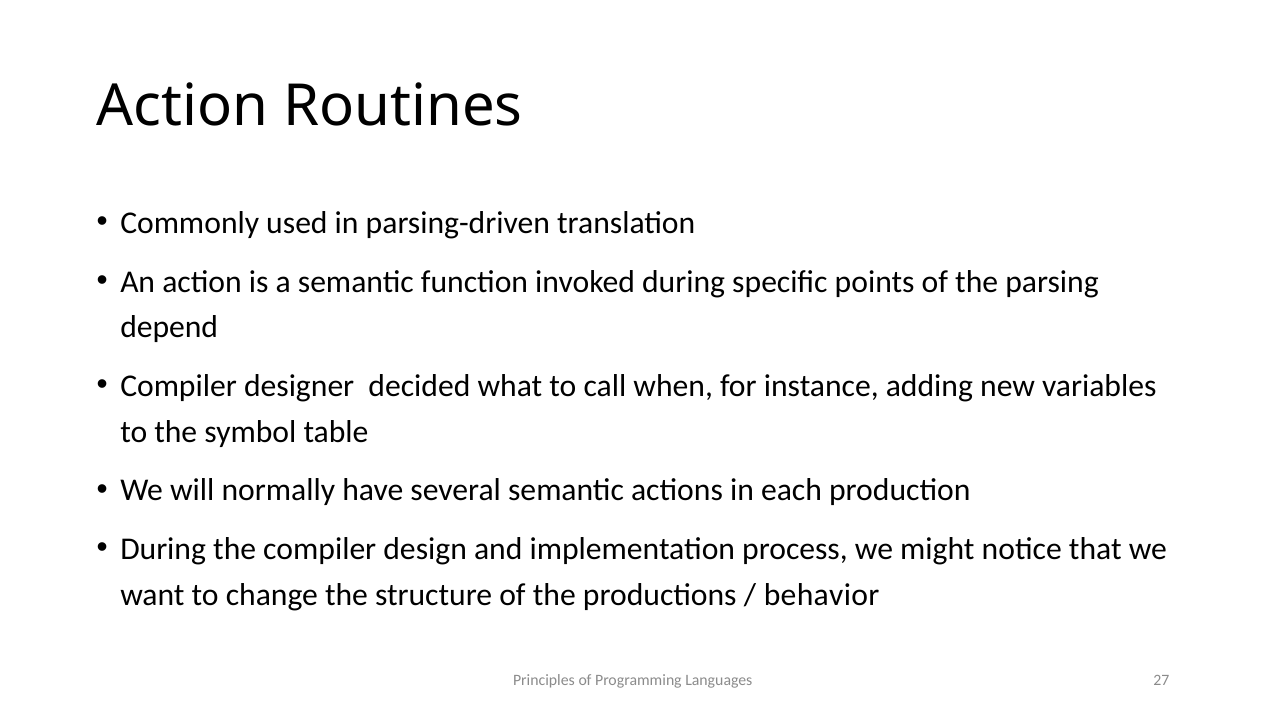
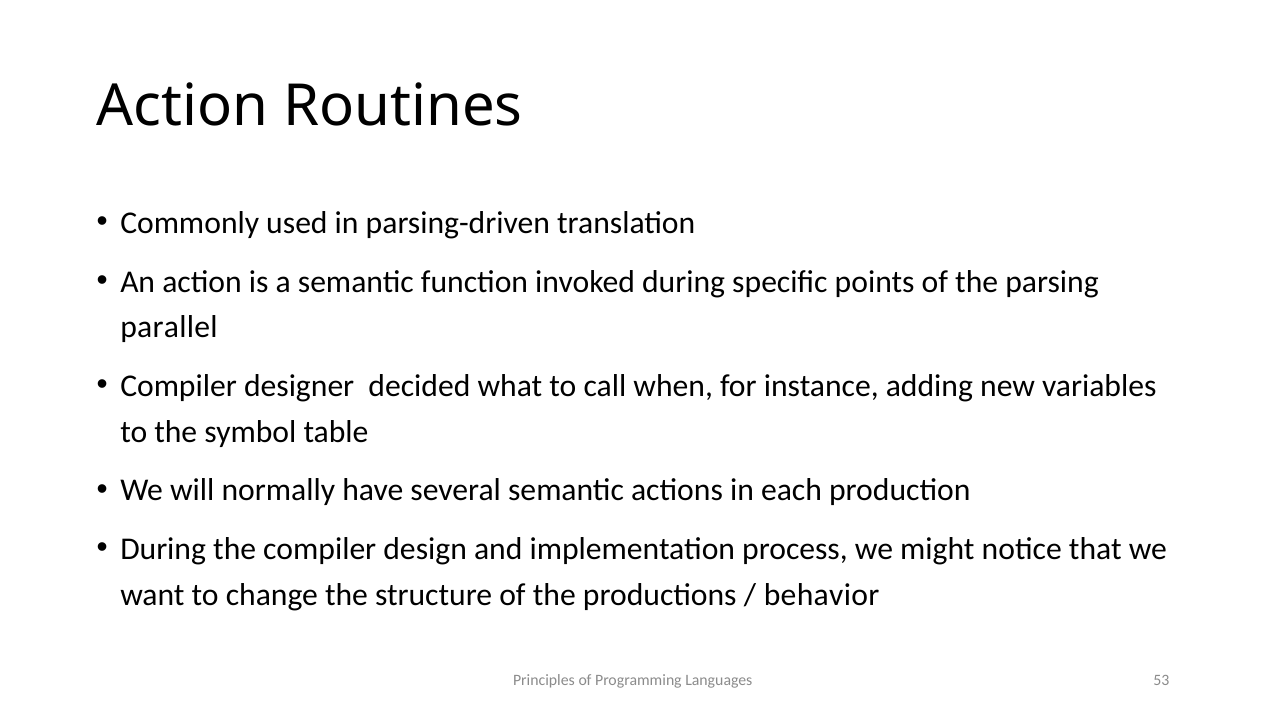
depend: depend -> parallel (169, 327)
27: 27 -> 53 (1161, 680)
